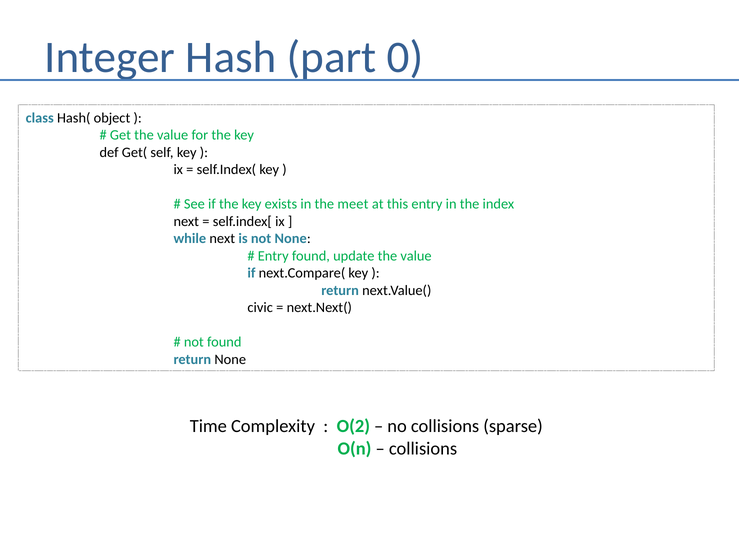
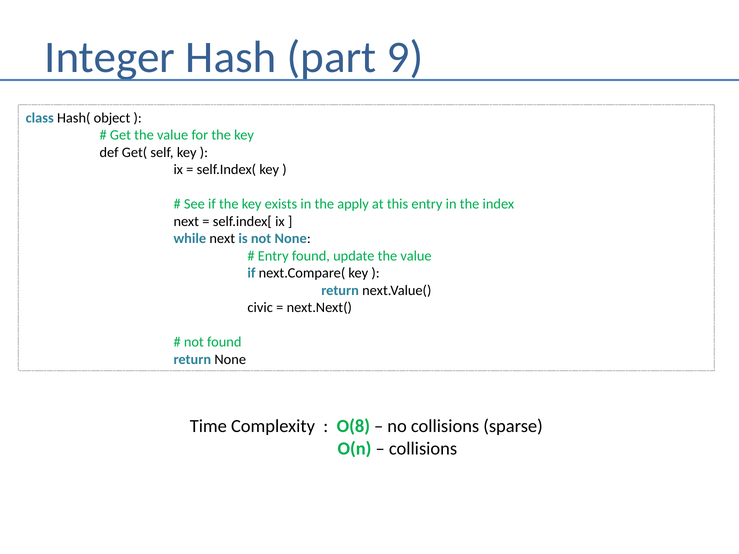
0: 0 -> 9 (405, 57)
meet: meet -> apply (353, 204)
O(2: O(2 -> O(8 (353, 427)
